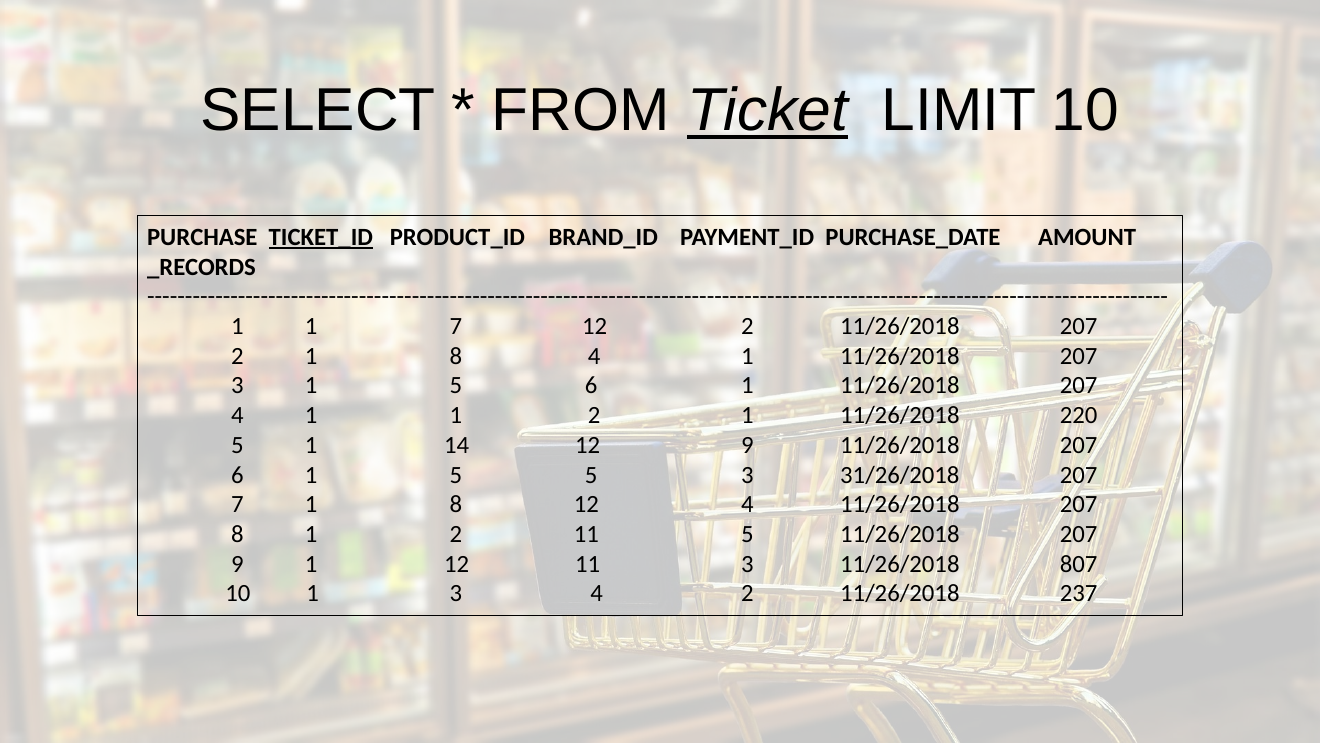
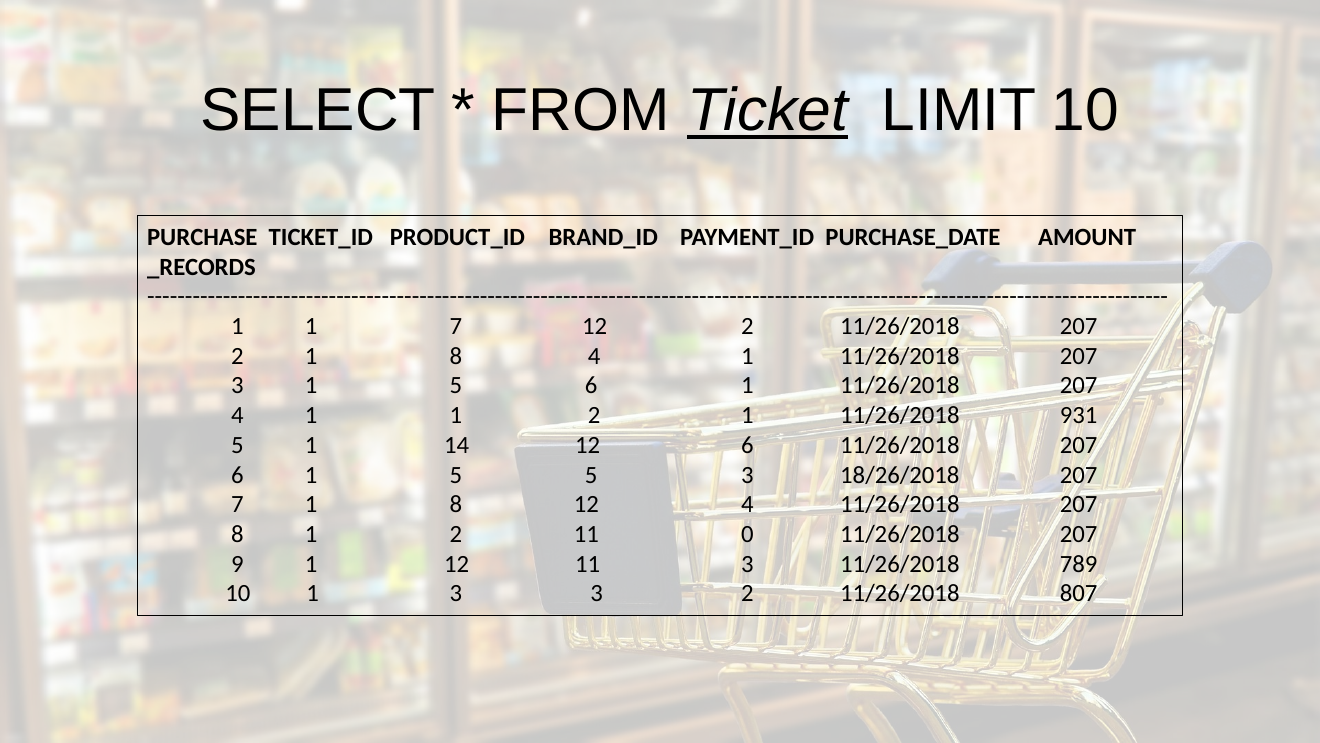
TICKET_ID underline: present -> none (321, 237)
220: 220 -> 931 (1079, 415)
12 9: 9 -> 6 (747, 445)
31/26/2018: 31/26/2018 -> 18/26/2018 (900, 475)
11 5: 5 -> 0 (747, 534)
807: 807 -> 789 (1079, 564)
3 4: 4 -> 3 (597, 593)
237: 237 -> 807 (1079, 593)
